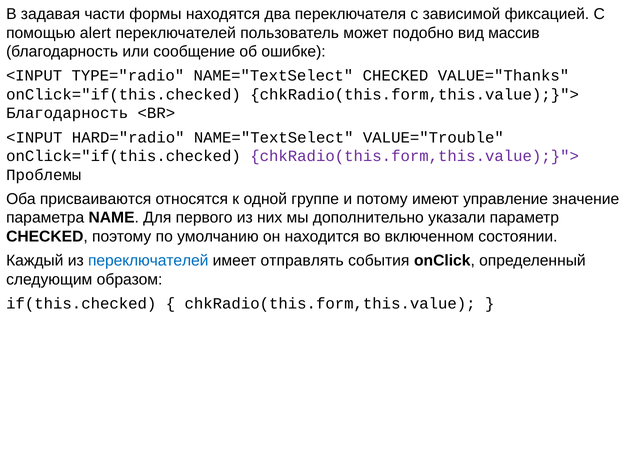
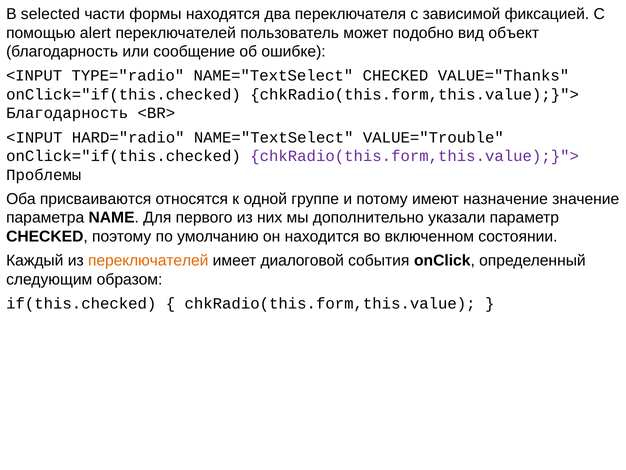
задавая: задавая -> selected (50, 14)
массив: массив -> объект (514, 33)
управление: управление -> назначение (506, 199)
переключателей colour: blue -> orange (148, 260)
отправлять: отправлять -> диалоговой (302, 260)
